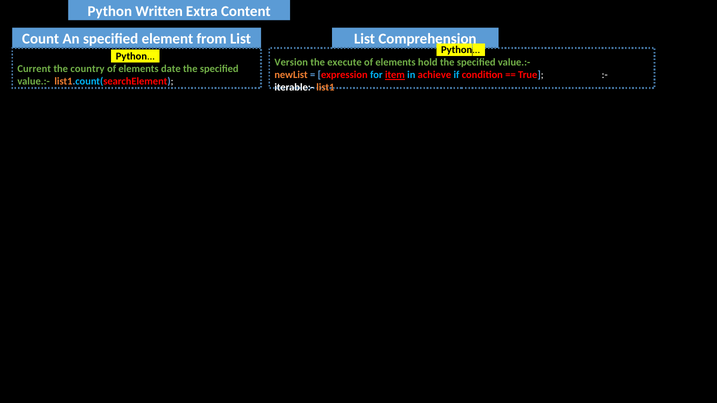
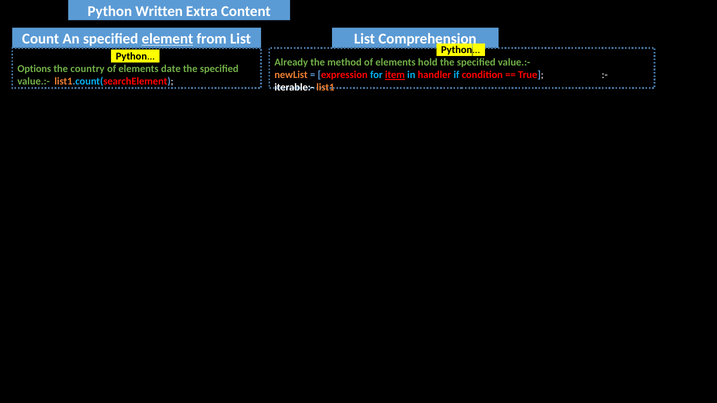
element underline: none -> present (167, 39)
Version: Version -> Already (291, 62)
execute: execute -> method (345, 62)
Current: Current -> Options (34, 69)
achieve: achieve -> handler (434, 75)
